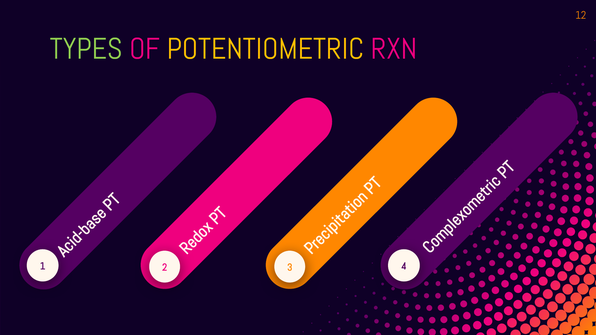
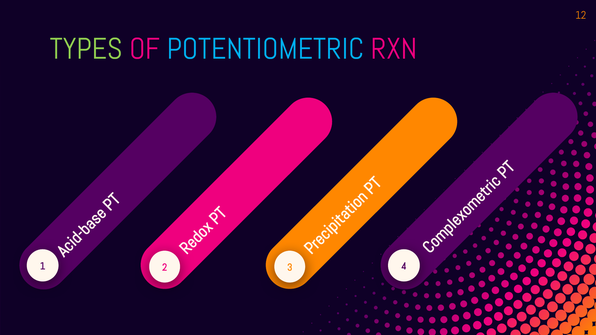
POTENTIOMETRIC colour: yellow -> light blue (265, 49)
